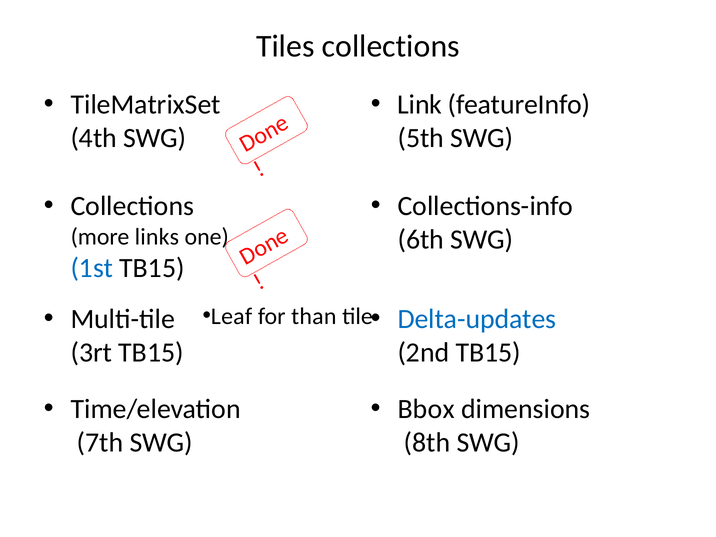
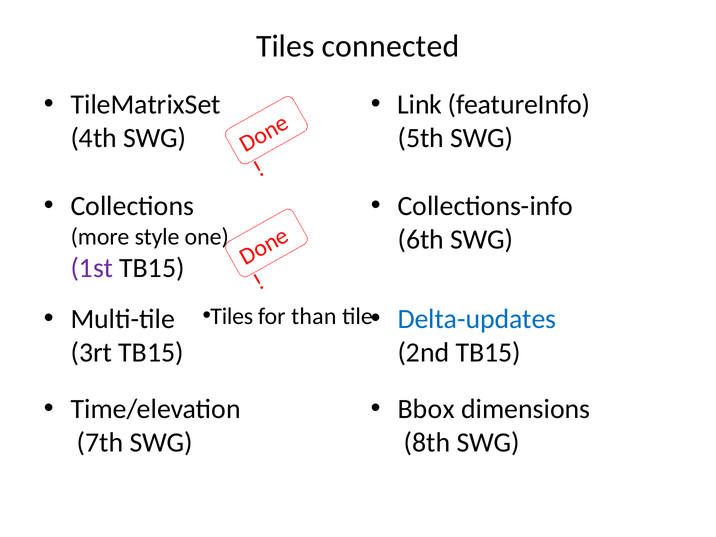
Tiles collections: collections -> connected (391, 46)
links: links -> style (157, 237)
1st colour: blue -> purple (92, 268)
Leaf: Leaf -> Tiles (232, 316)
